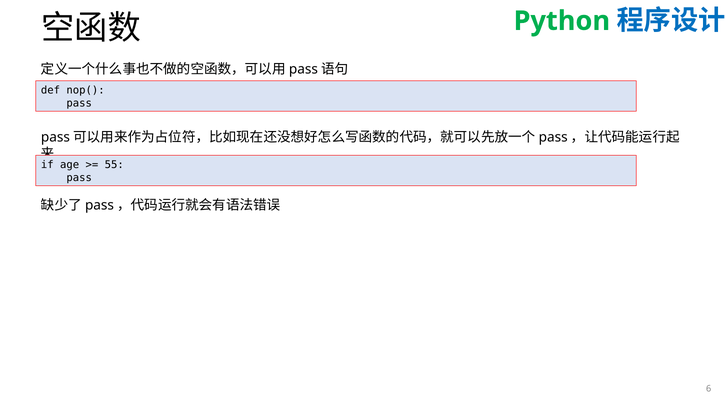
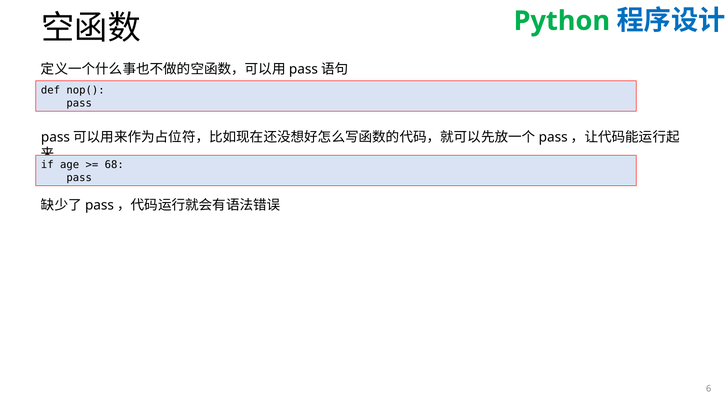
55: 55 -> 68 (114, 165)
